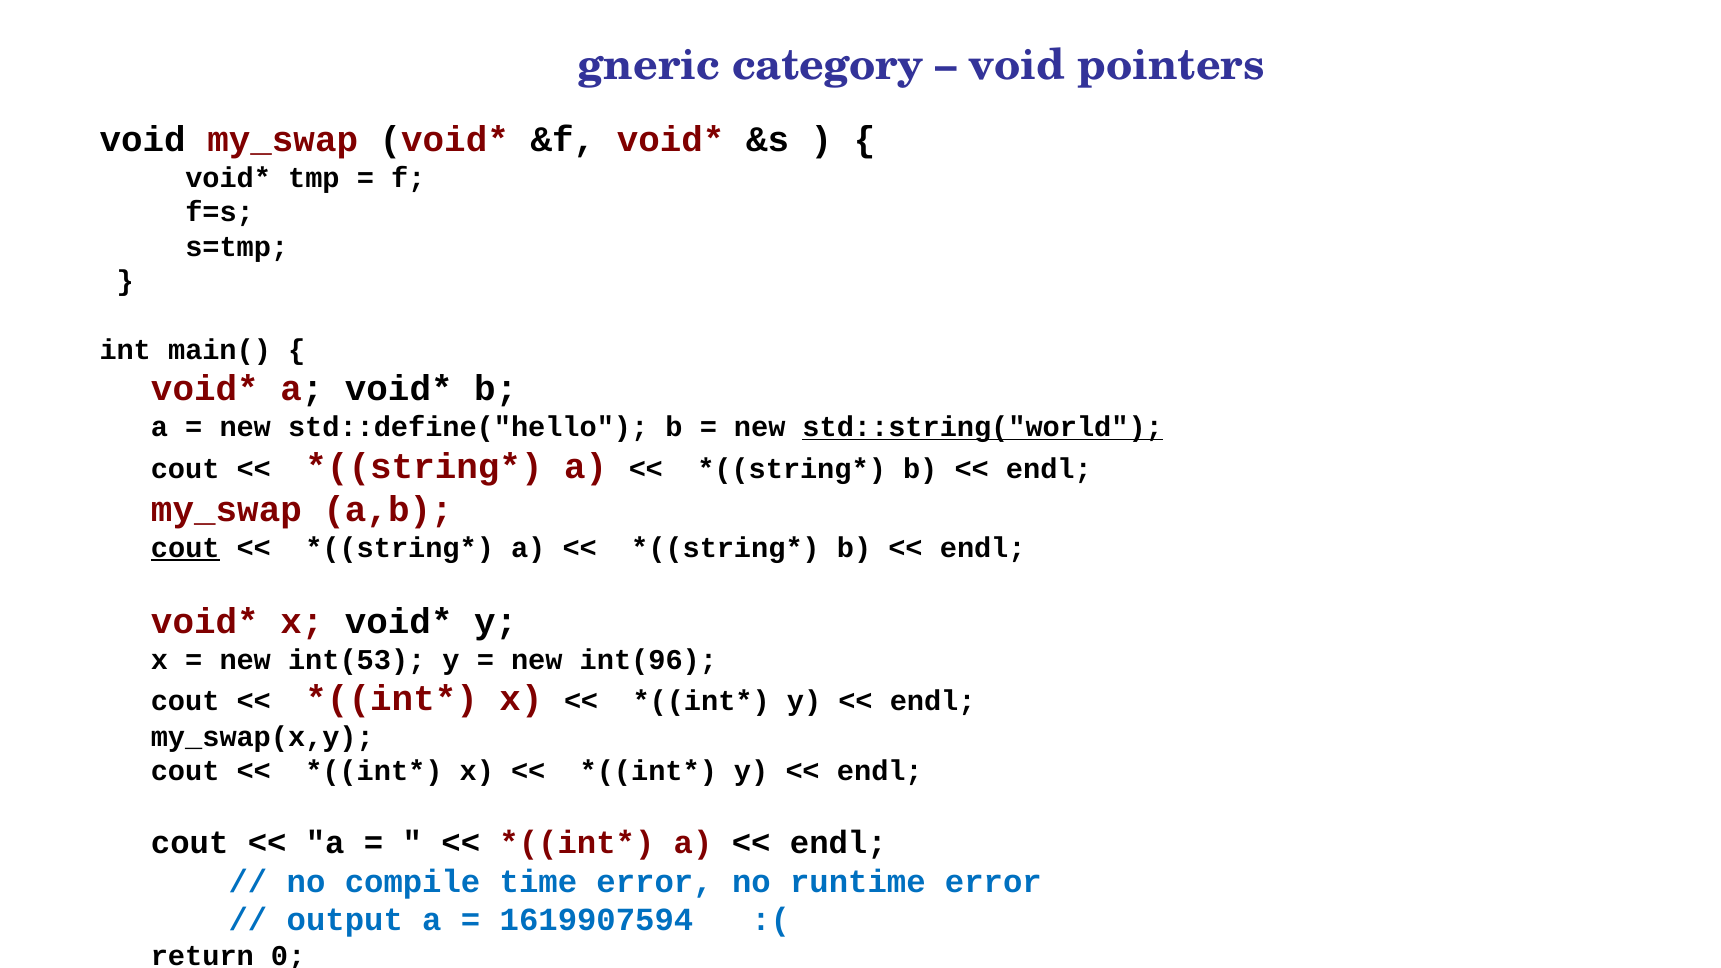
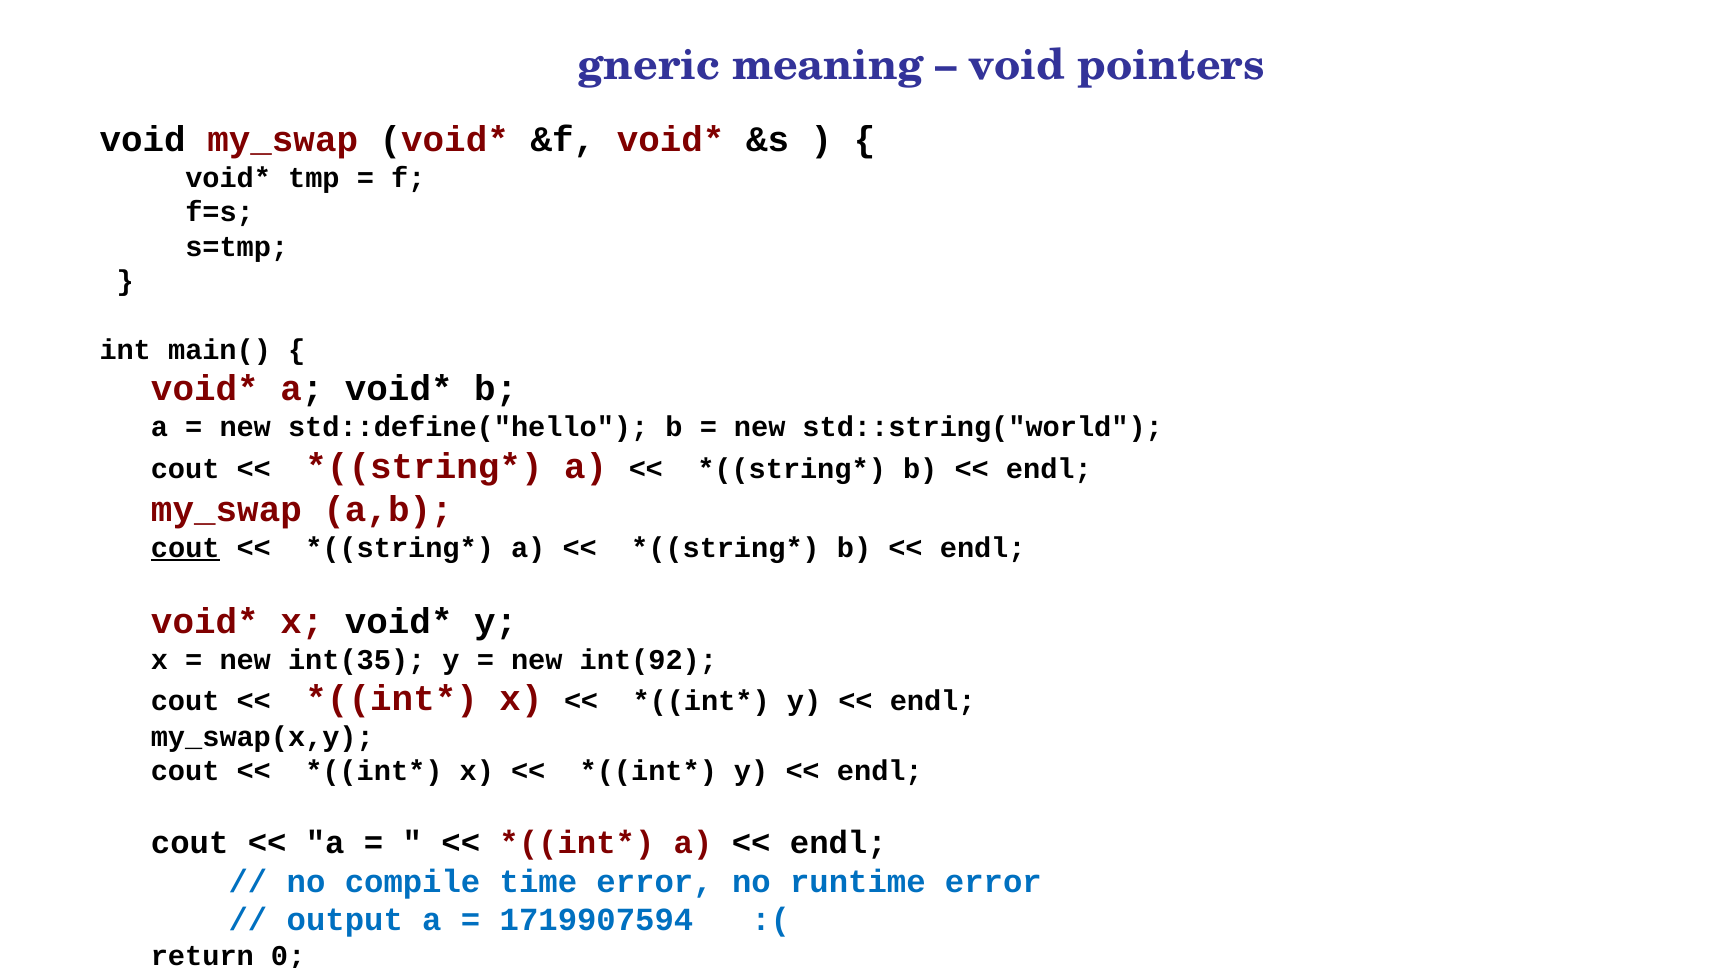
category: category -> meaning (828, 65)
std::string("world underline: present -> none (983, 427)
int(53: int(53 -> int(35 (357, 660)
int(96: int(96 -> int(92 (648, 660)
1619907594: 1619907594 -> 1719907594 (596, 920)
